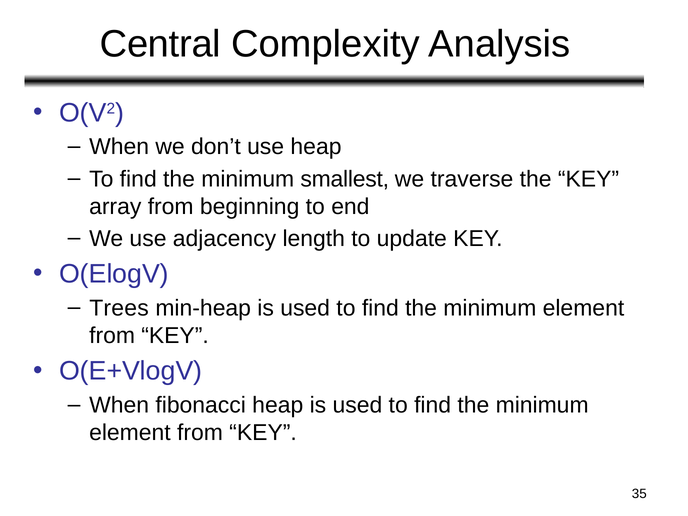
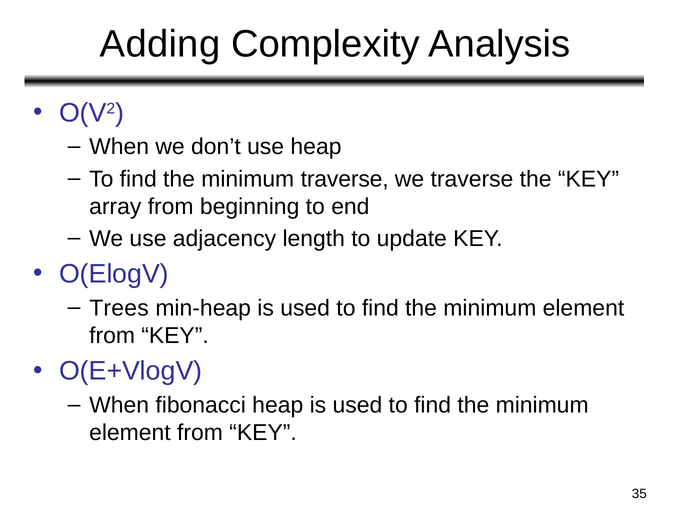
Central: Central -> Adding (160, 44)
minimum smallest: smallest -> traverse (345, 179)
